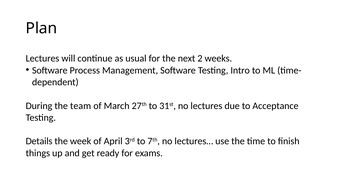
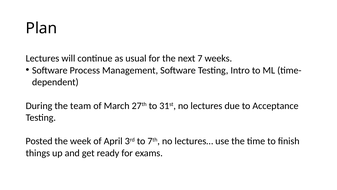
2: 2 -> 7 (200, 58)
Details: Details -> Posted (39, 141)
